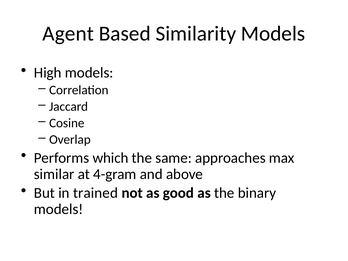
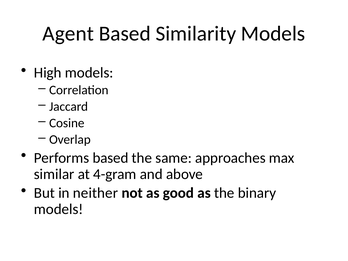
Performs which: which -> based (111, 158)
trained: trained -> neither (95, 193)
